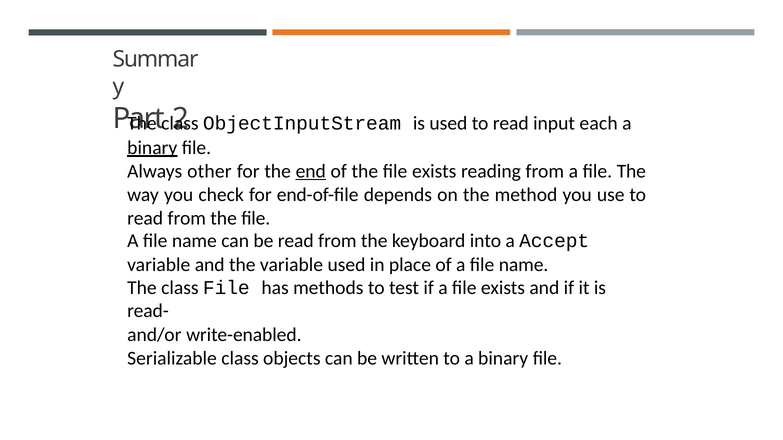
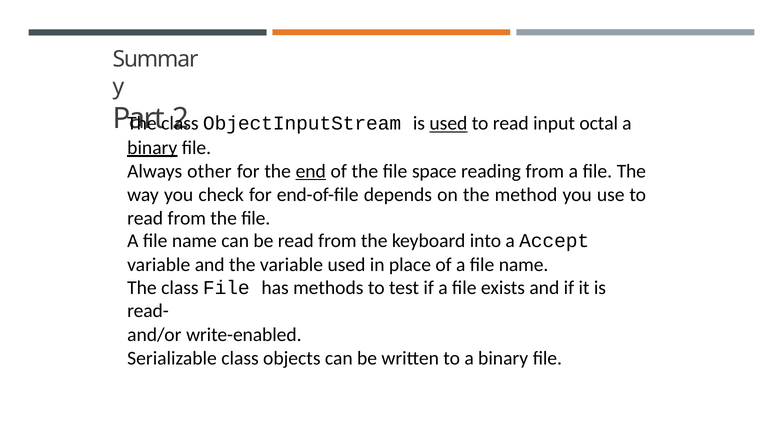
used underline: none -> present (448, 124)
each: each -> octal (599, 124)
the file exists: exists -> space (434, 171)
